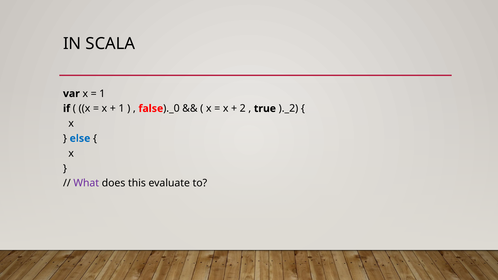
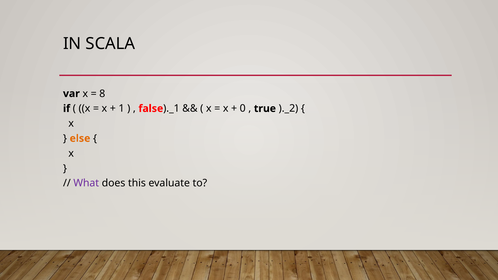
1: 1 -> 8 (102, 94)
)._0: )._0 -> )._1 (171, 109)
2: 2 -> 0 (243, 109)
else colour: blue -> orange (80, 138)
